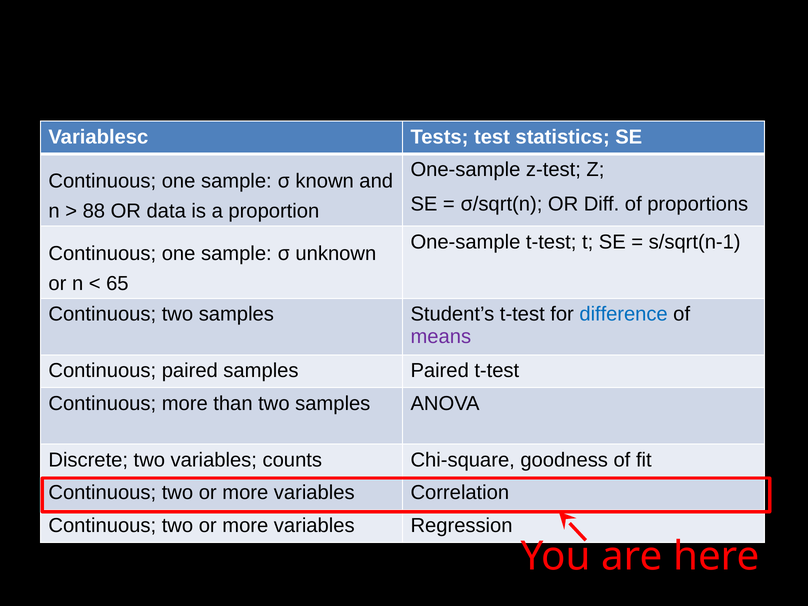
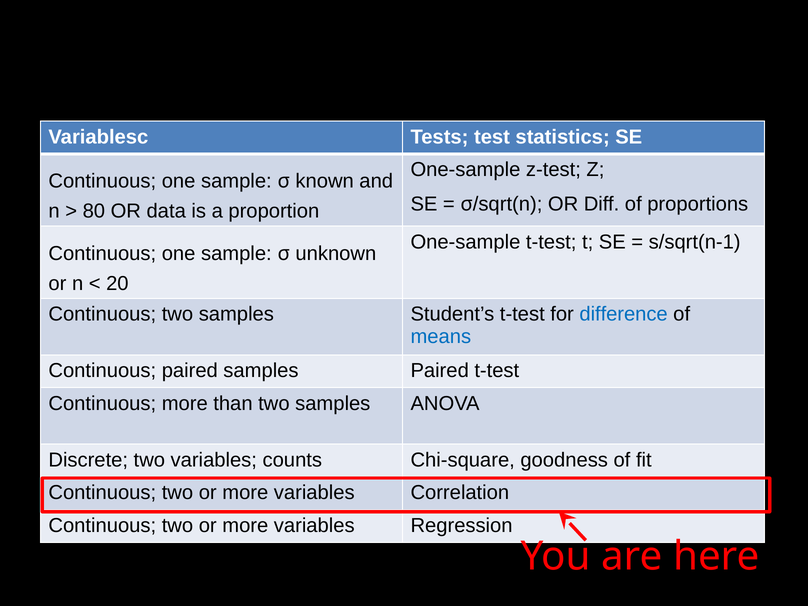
88: 88 -> 80 (94, 211)
65: 65 -> 20 (117, 283)
means colour: purple -> blue (441, 337)
